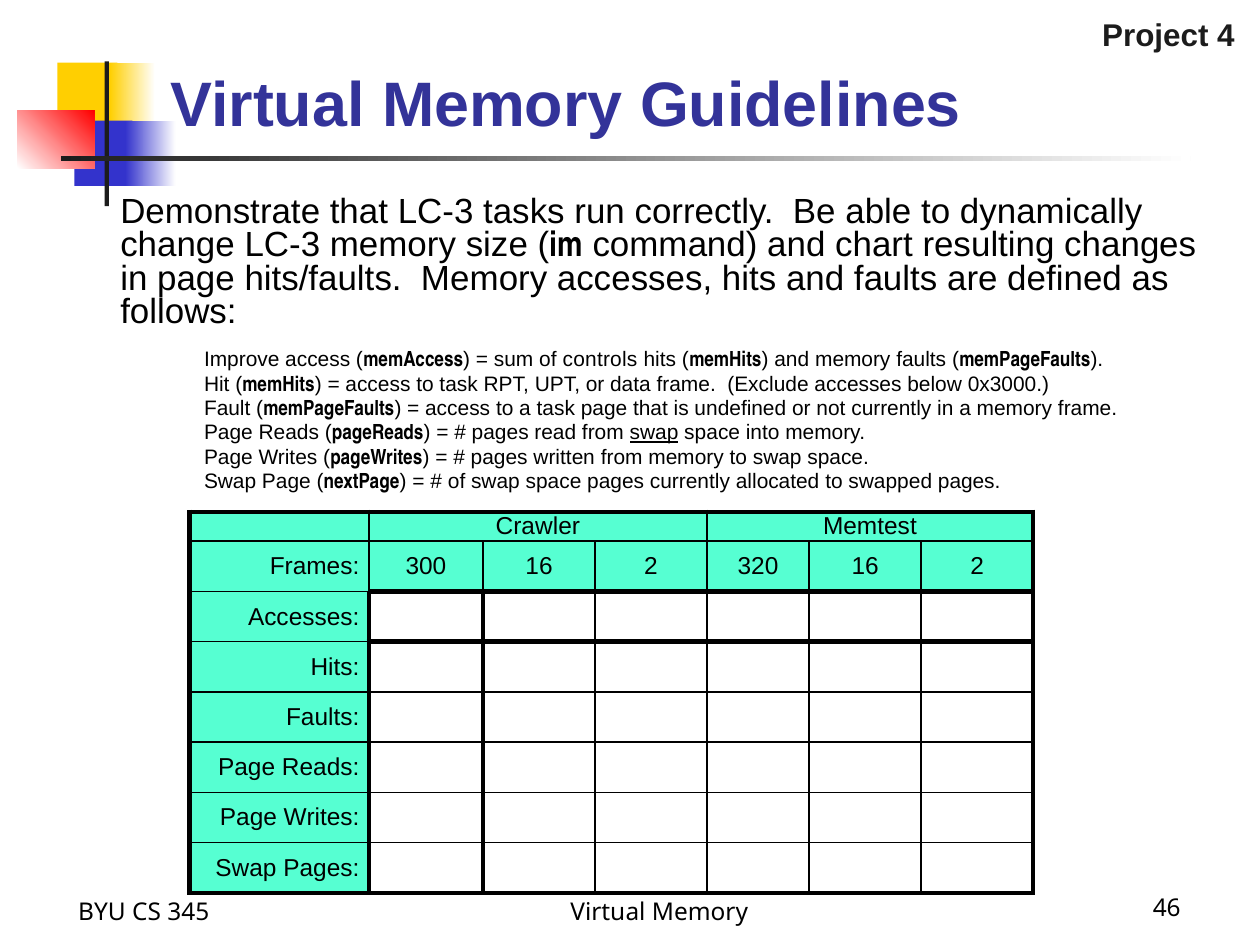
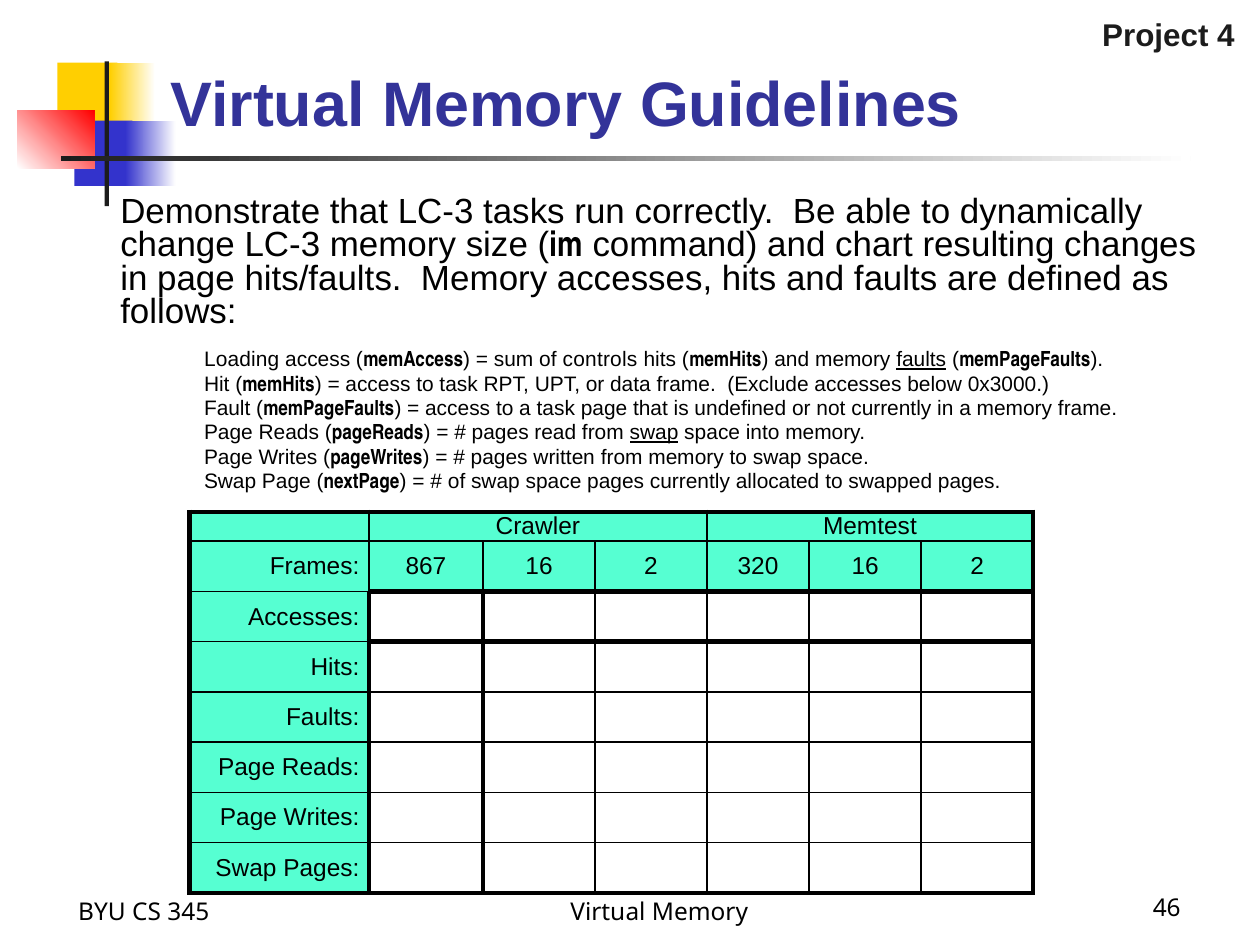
Improve: Improve -> Loading (242, 360)
faults underline: none -> present (921, 360)
300: 300 -> 867 (426, 567)
